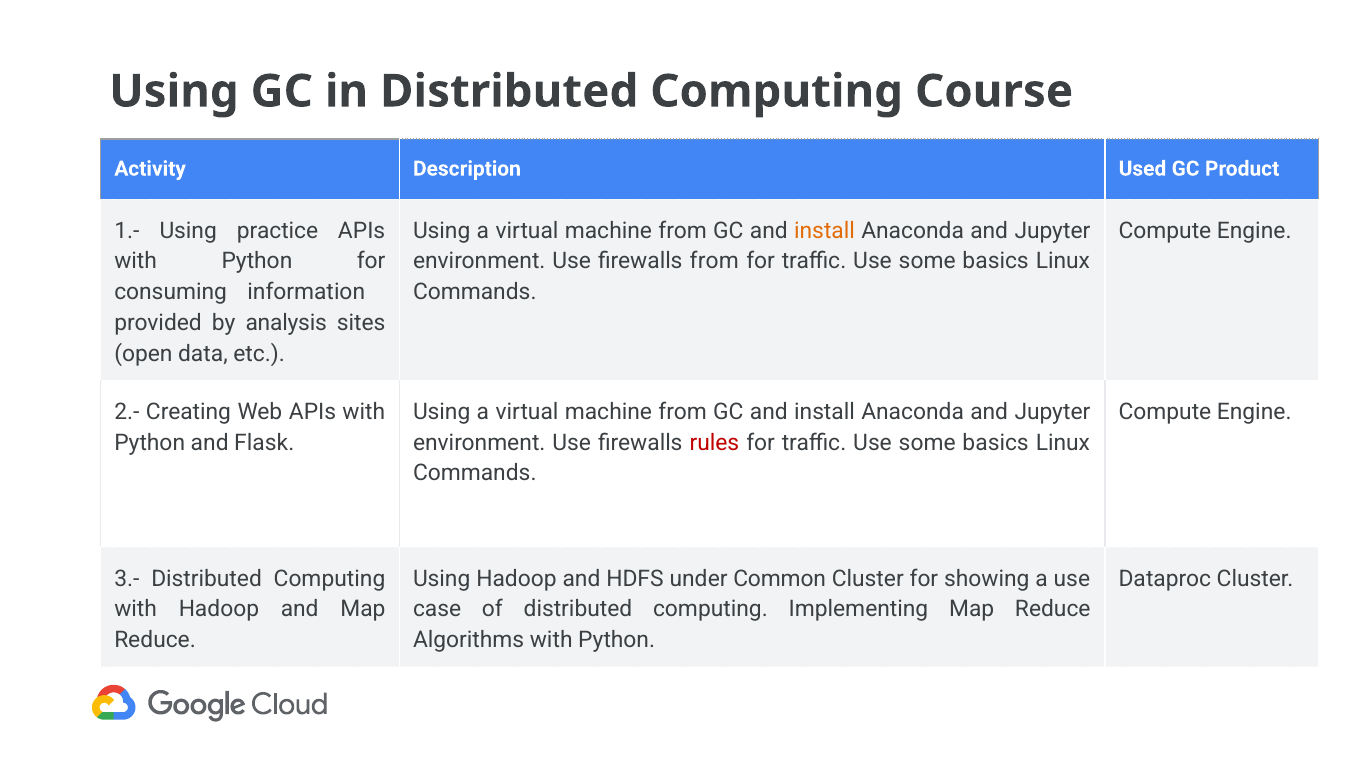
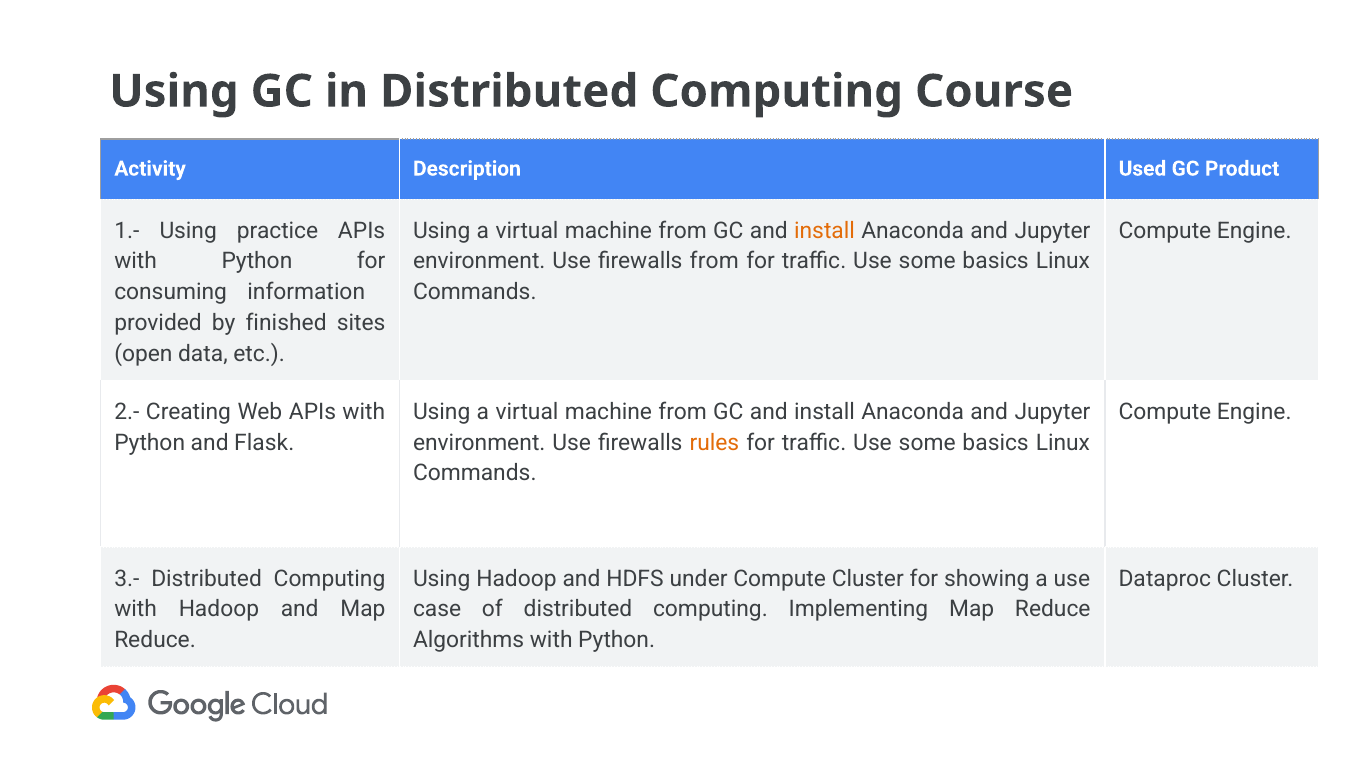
analysis: analysis -> finished (286, 323)
rules colour: red -> orange (714, 442)
under Common: Common -> Compute (780, 578)
